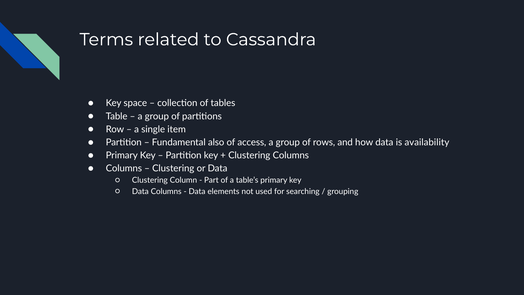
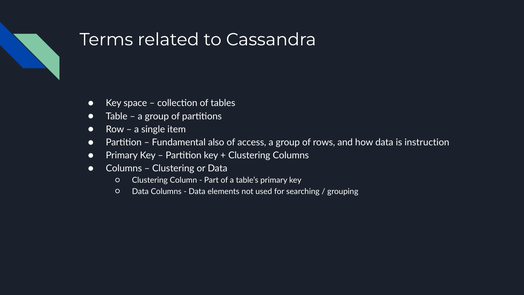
availability: availability -> instruction (427, 142)
